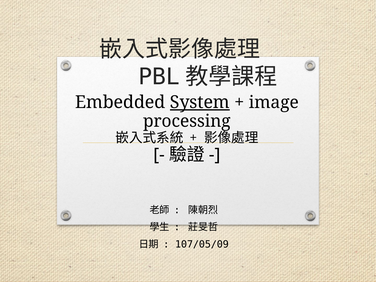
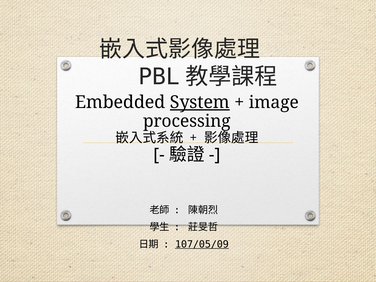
107/05/09 underline: none -> present (202, 244)
